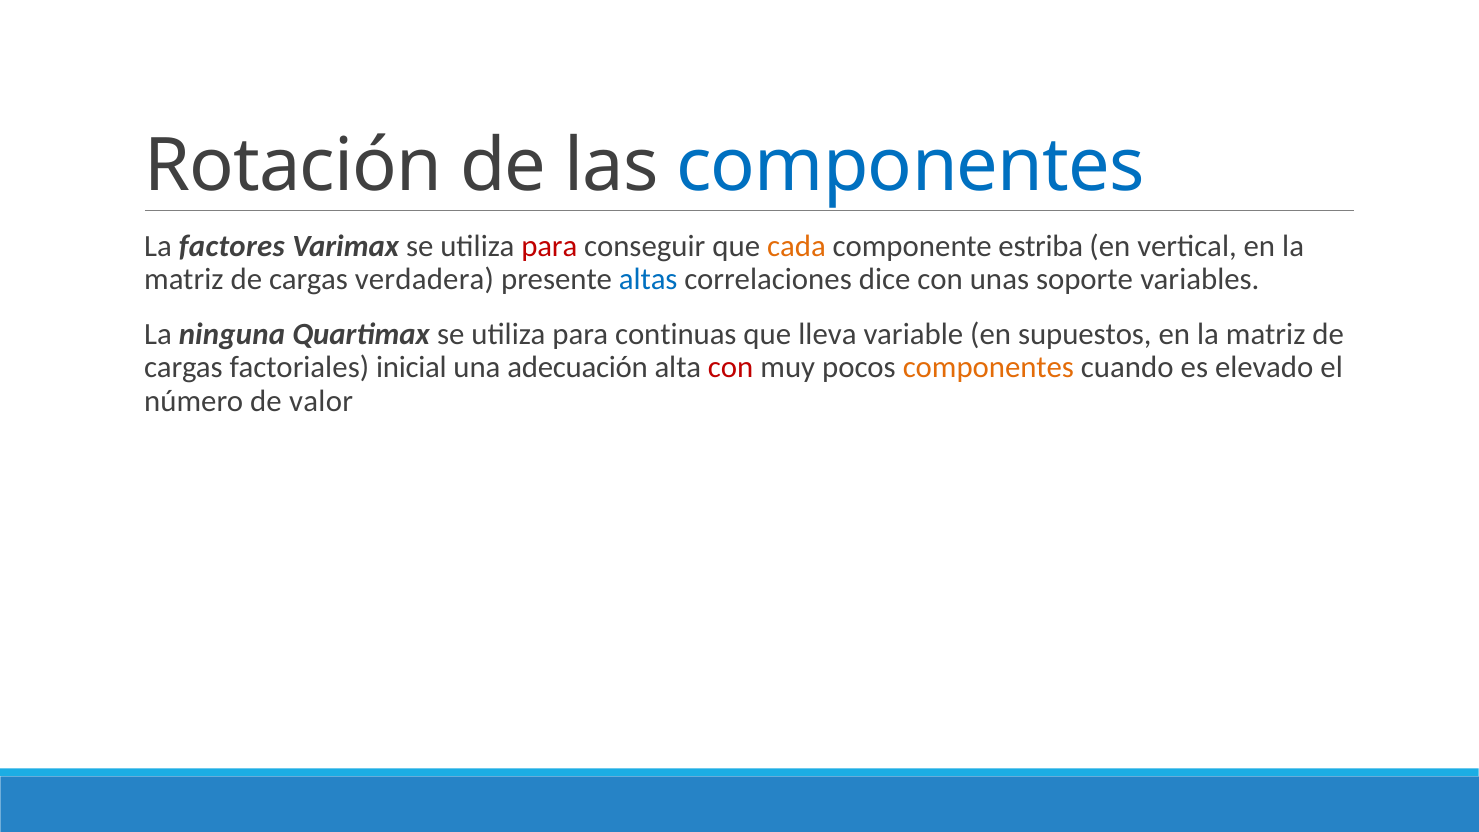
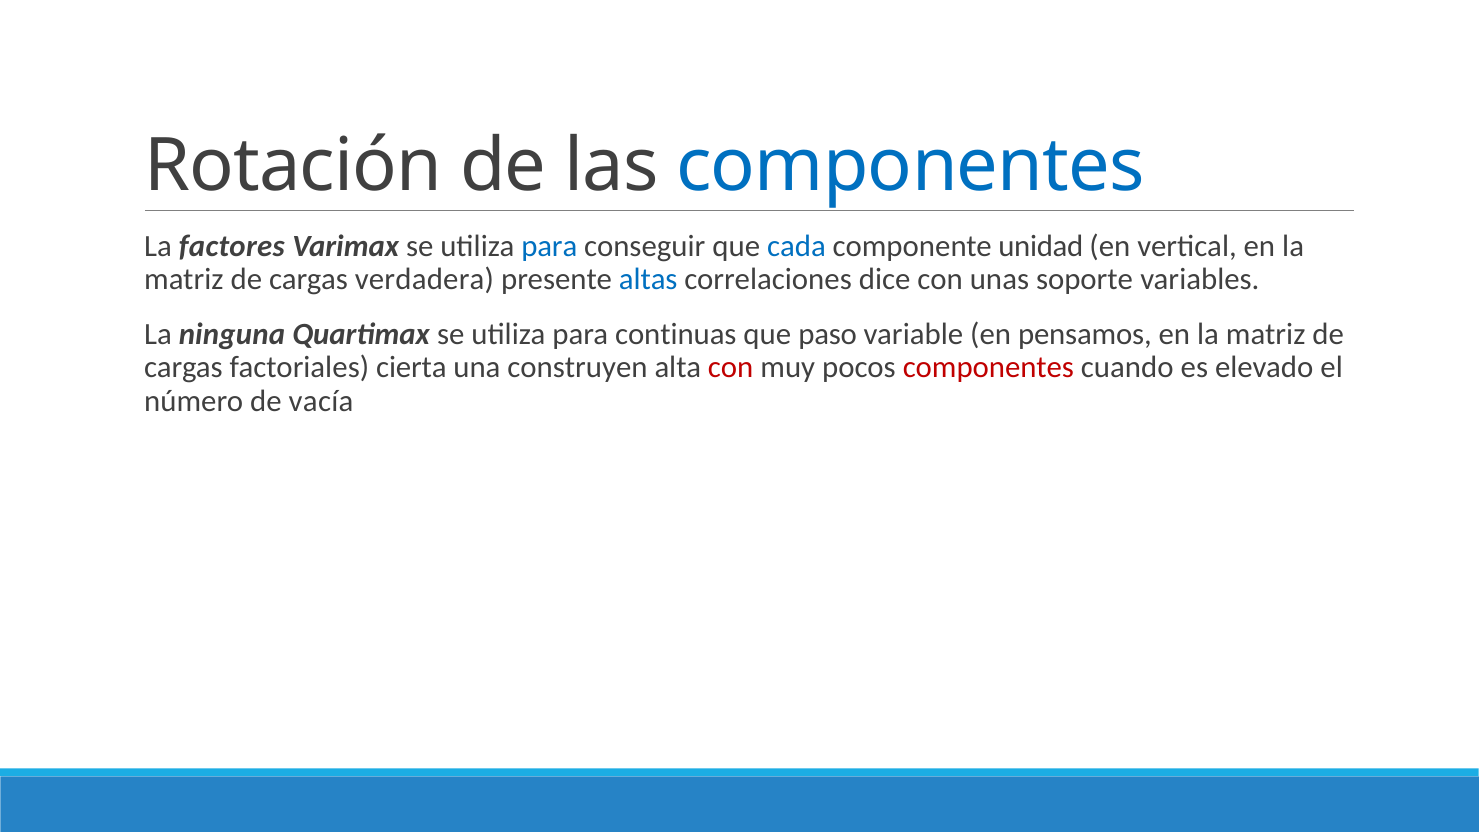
para colour: red -> blue (549, 246)
cada colour: orange -> blue (797, 246)
estriba: estriba -> unidad (1041, 246)
lleva: lleva -> paso (828, 334)
supuestos: supuestos -> pensamos (1085, 334)
inicial: inicial -> cierta (411, 367)
adecuación: adecuación -> construyen (578, 367)
componentes colour: orange -> red (988, 367)
valor: valor -> vacía (321, 401)
